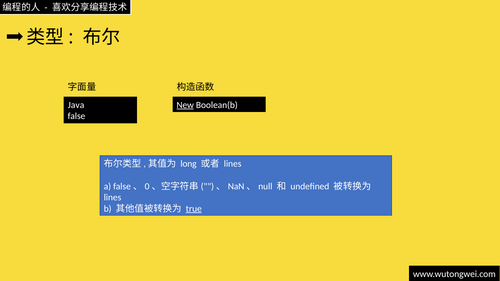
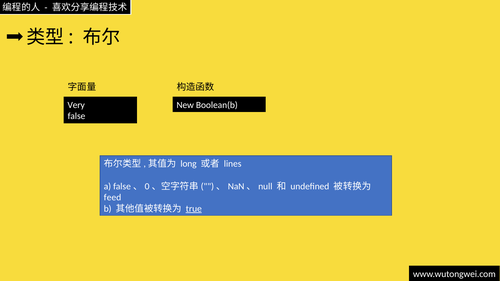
Java: Java -> Very (76, 105)
New underline: present -> none (185, 105)
lines: lines -> feed (112, 198)
